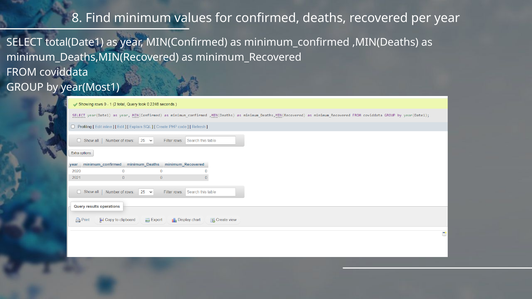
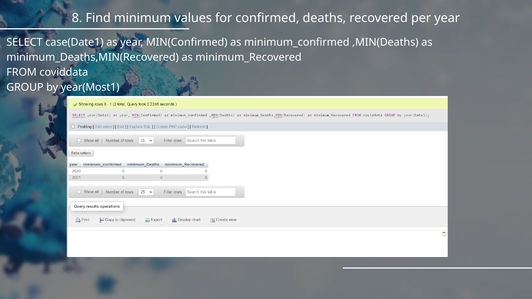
total(Date1: total(Date1 -> case(Date1 (74, 42)
